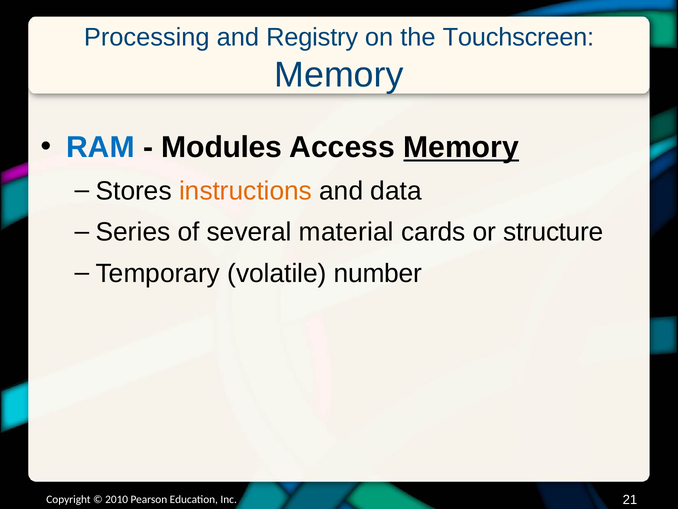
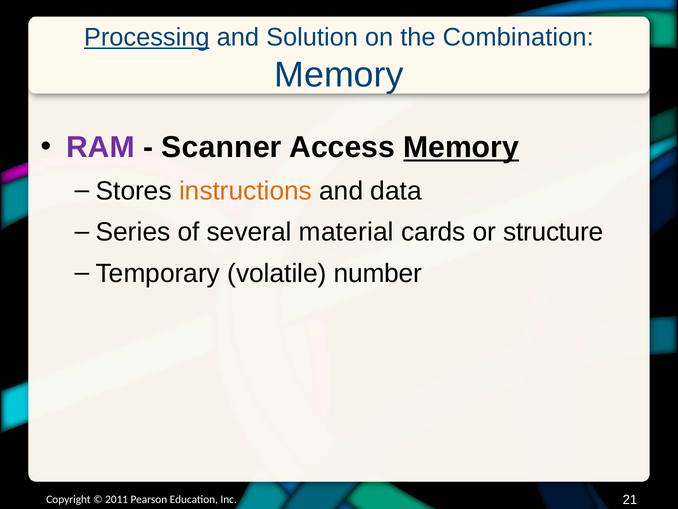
Processing underline: none -> present (147, 37)
Registry: Registry -> Solution (312, 37)
Touchscreen: Touchscreen -> Combination (518, 37)
RAM colour: blue -> purple (100, 147)
Modules: Modules -> Scanner (222, 147)
2010: 2010 -> 2011 (117, 499)
